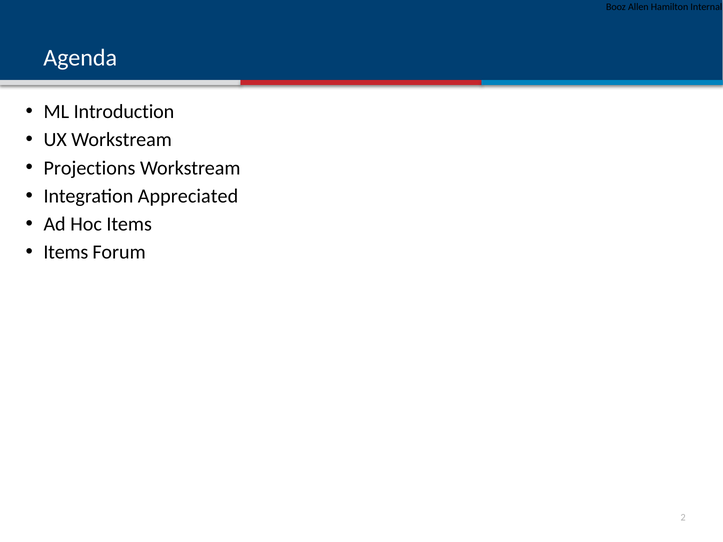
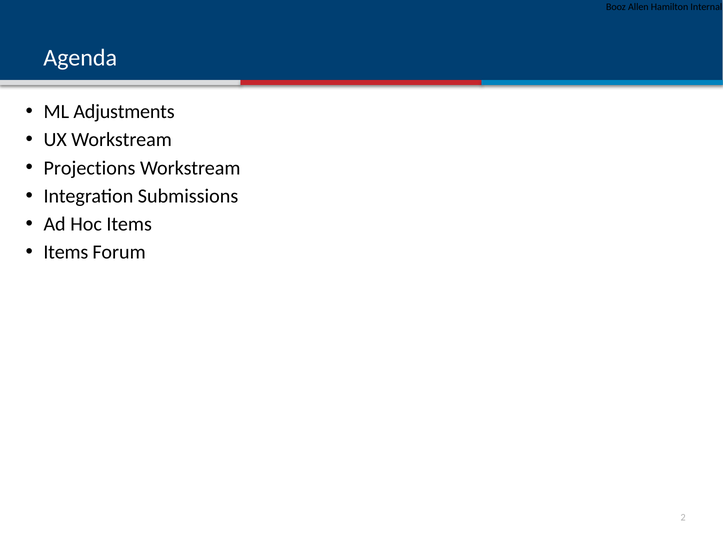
Introduction: Introduction -> Adjustments (124, 112)
Appreciated: Appreciated -> Submissions (188, 196)
